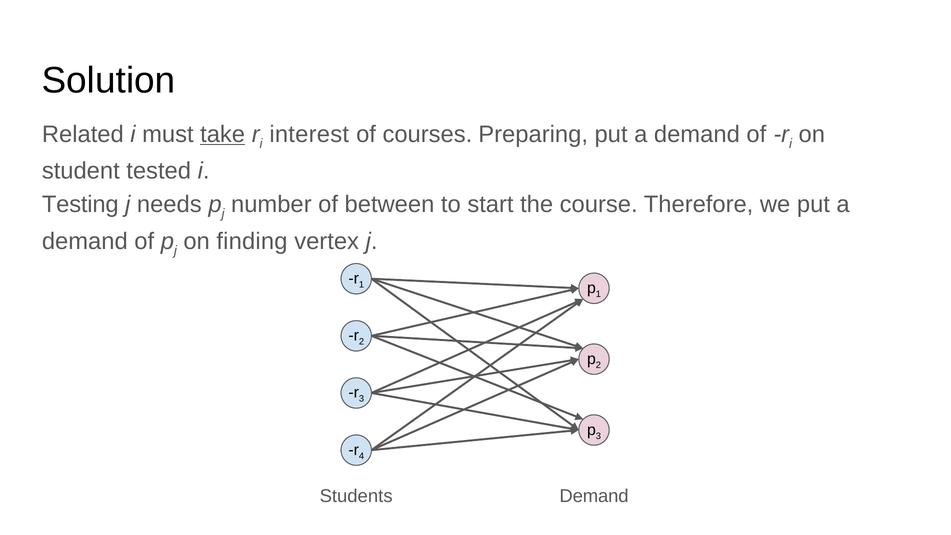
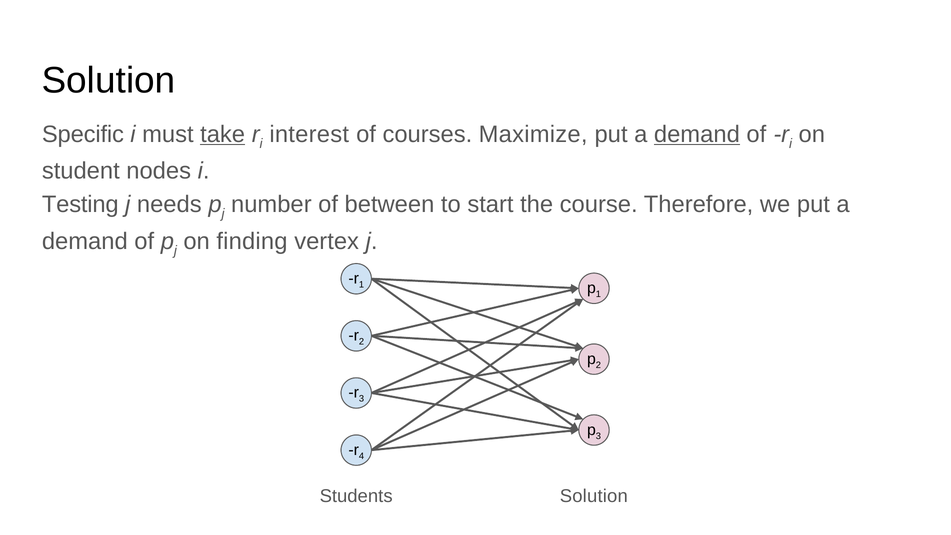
Related: Related -> Specific (83, 134)
Preparing: Preparing -> Maximize (533, 134)
demand underline: none -> present (697, 134)
tested: tested -> nodes (159, 171)
Students Demand: Demand -> Solution (594, 496)
